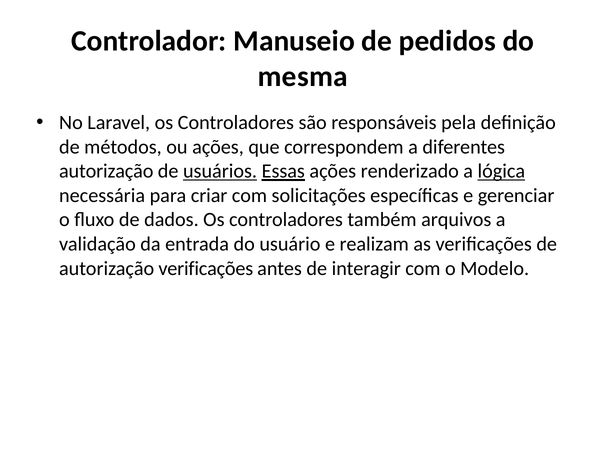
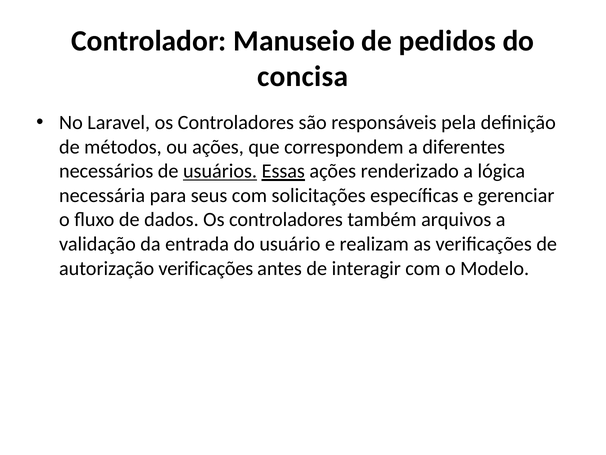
mesma: mesma -> concisa (303, 76)
autorização: autorização -> necessários (106, 171)
lógica underline: present -> none (501, 171)
criar: criar -> seus (209, 195)
